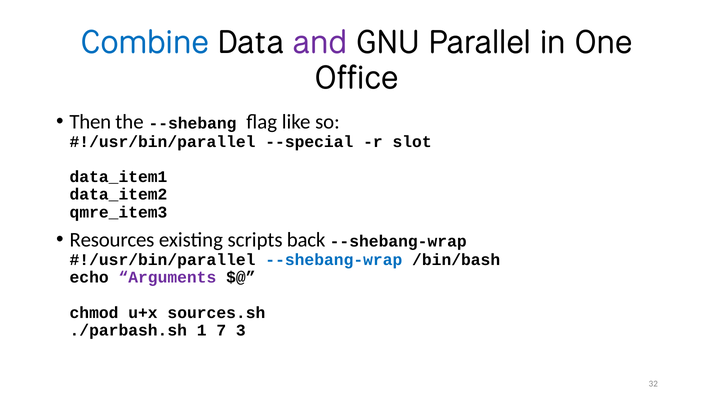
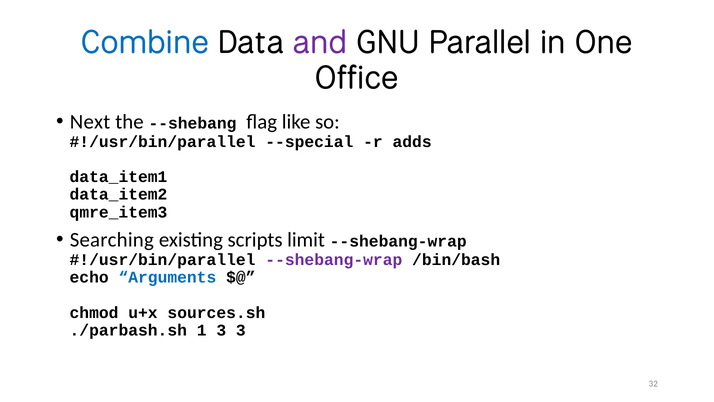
Then: Then -> Next (90, 122)
slot: slot -> adds (412, 142)
Resources: Resources -> Searching (112, 240)
back: back -> limit (306, 240)
--shebang-wrap colour: blue -> purple (334, 260)
Arguments colour: purple -> blue (167, 277)
1 7: 7 -> 3 (221, 330)
